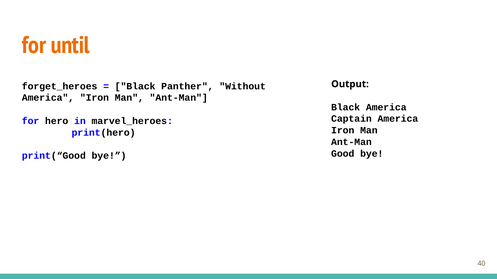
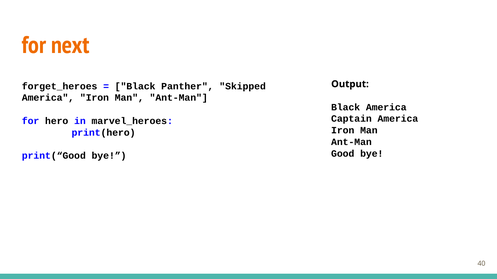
until: until -> next (70, 45)
Without: Without -> Skipped (243, 86)
